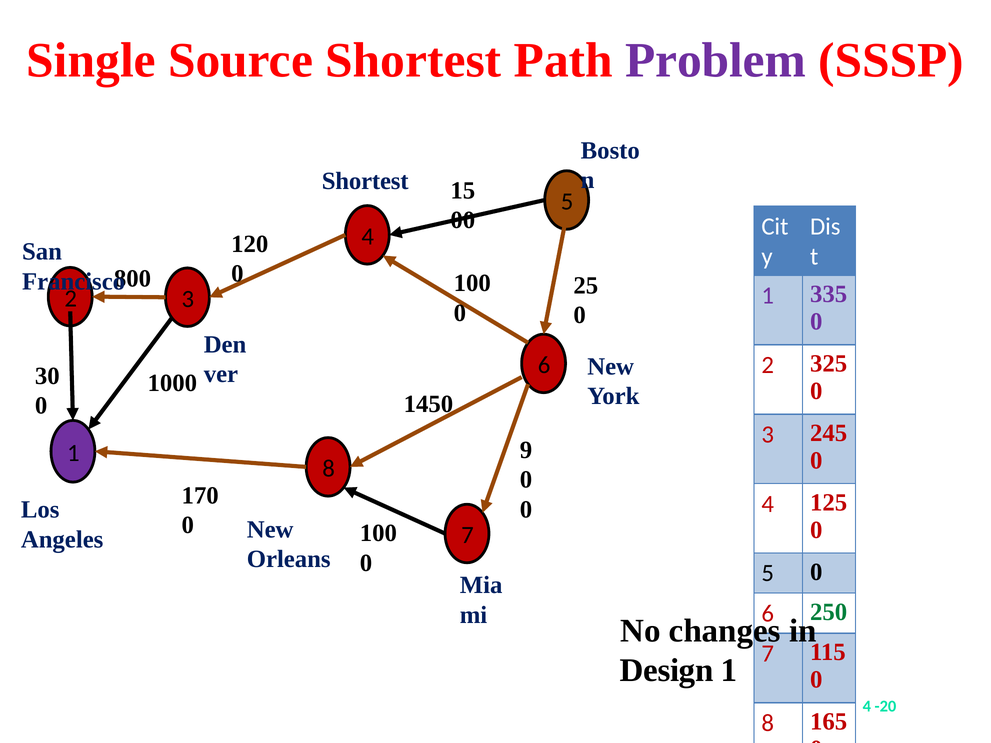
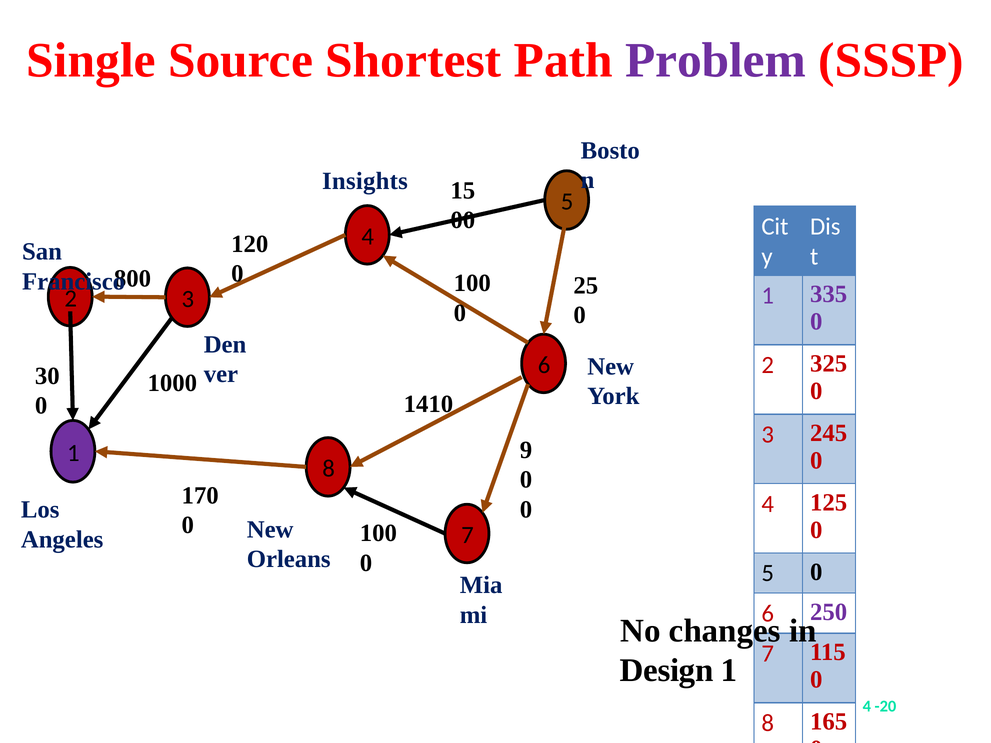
Shortest: Shortest -> Insights (365, 181)
1450: 1450 -> 1410 (428, 404)
250 colour: green -> purple (829, 612)
